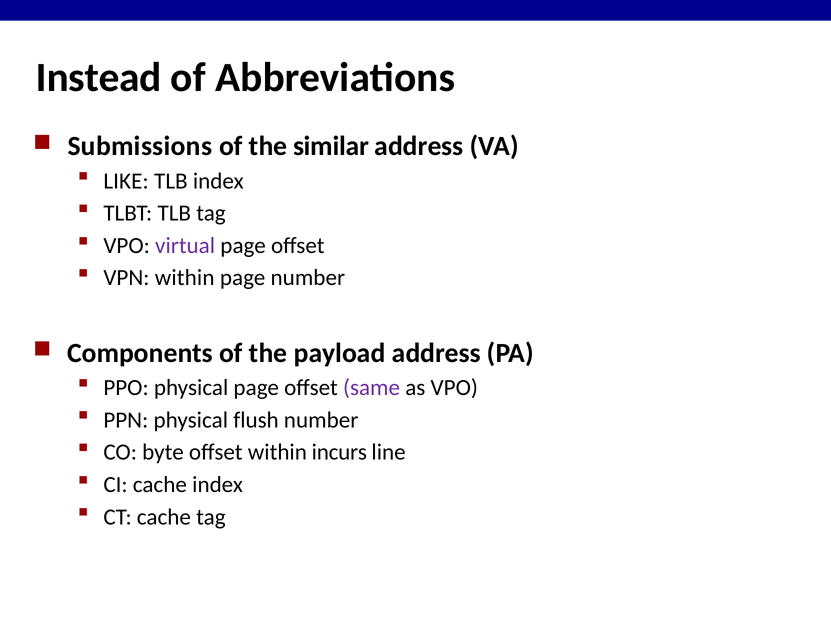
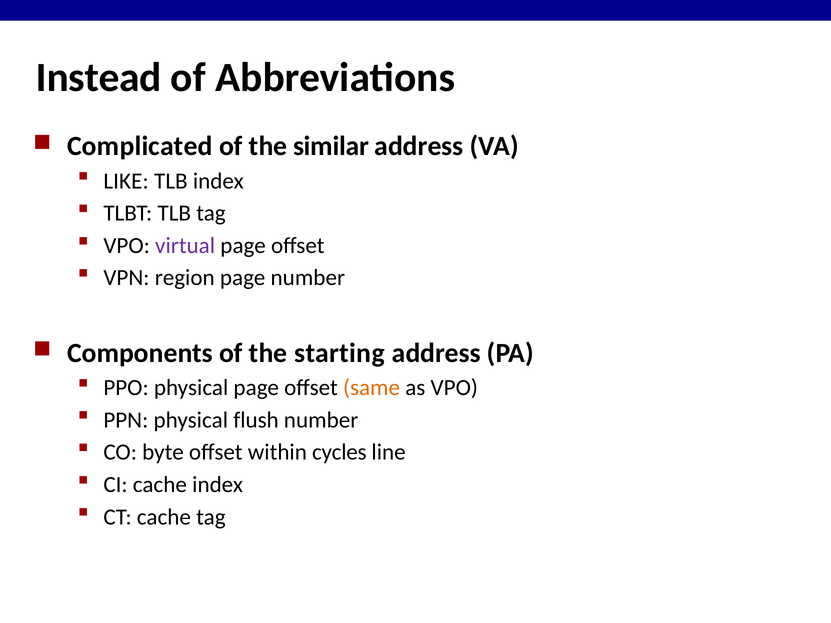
Submissions: Submissions -> Complicated (140, 146)
VPN within: within -> region (185, 278)
payload: payload -> starting (339, 353)
same colour: purple -> orange (372, 388)
incurs: incurs -> cycles (339, 452)
